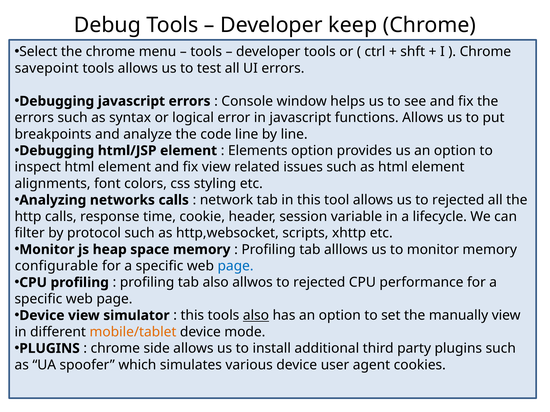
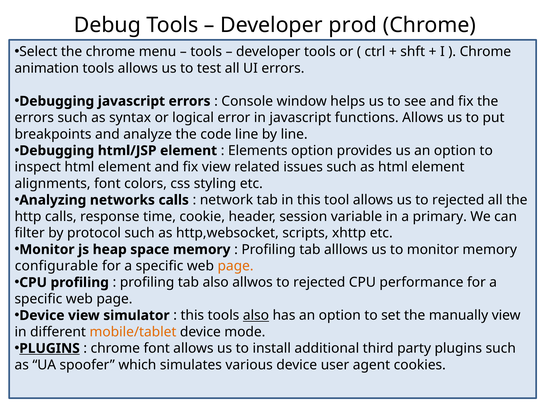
keep: keep -> prod (353, 25)
savepoint: savepoint -> animation (47, 68)
lifecycle: lifecycle -> primary (440, 217)
page colour: blue -> orange (236, 266)
PLUGINS underline: none -> present (50, 349)
chrome side: side -> font (157, 349)
